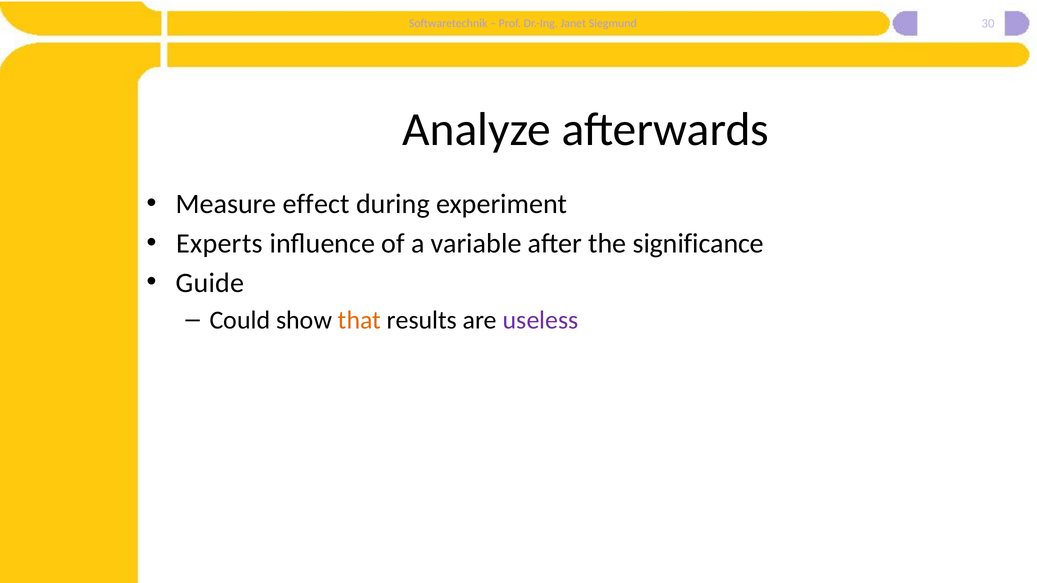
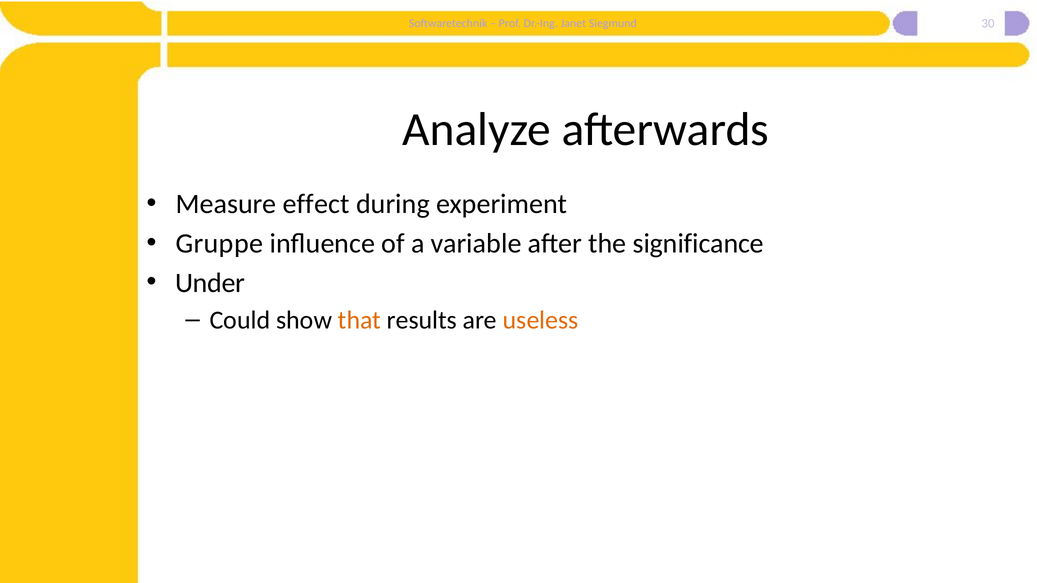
Experts: Experts -> Gruppe (219, 244)
Guide: Guide -> Under (210, 283)
useless colour: purple -> orange (541, 320)
